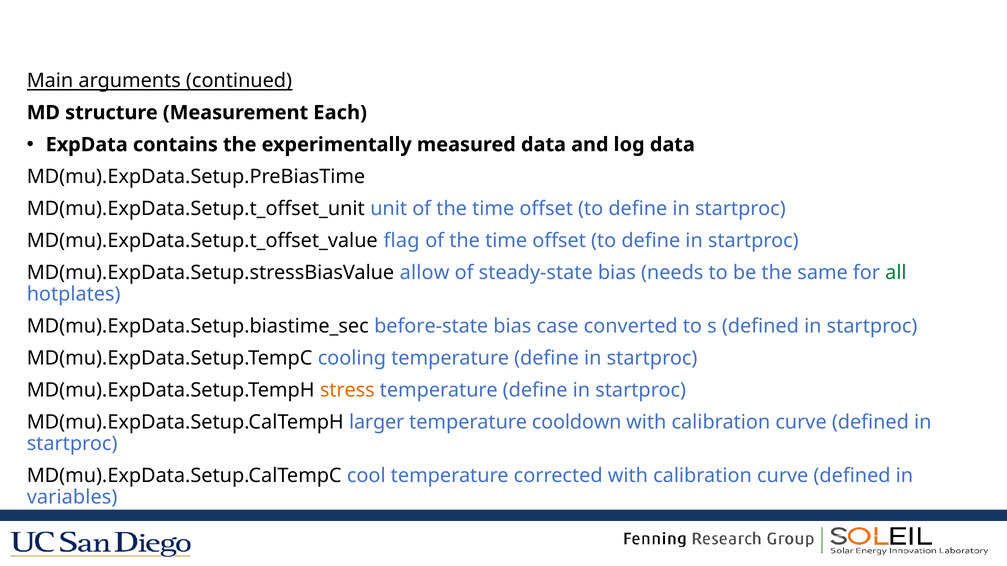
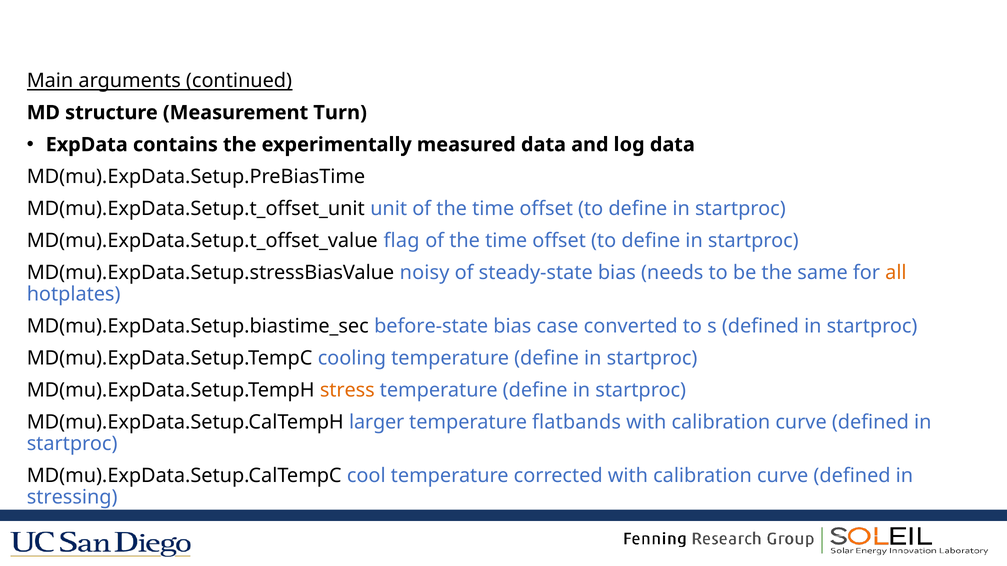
Each: Each -> Turn (340, 113)
allow: allow -> noisy (425, 273)
all colour: green -> orange (896, 273)
cooldown: cooldown -> flatbands (577, 422)
variables: variables -> stressing (72, 498)
